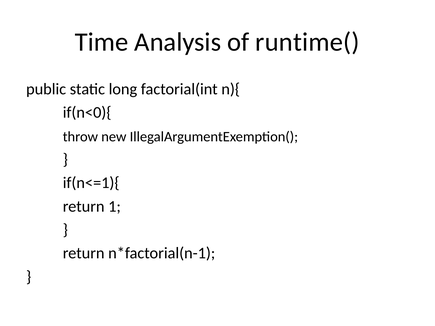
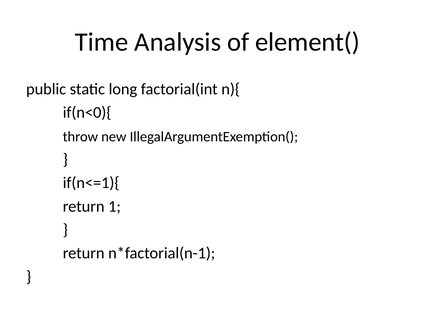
runtime(: runtime( -> element( (308, 42)
